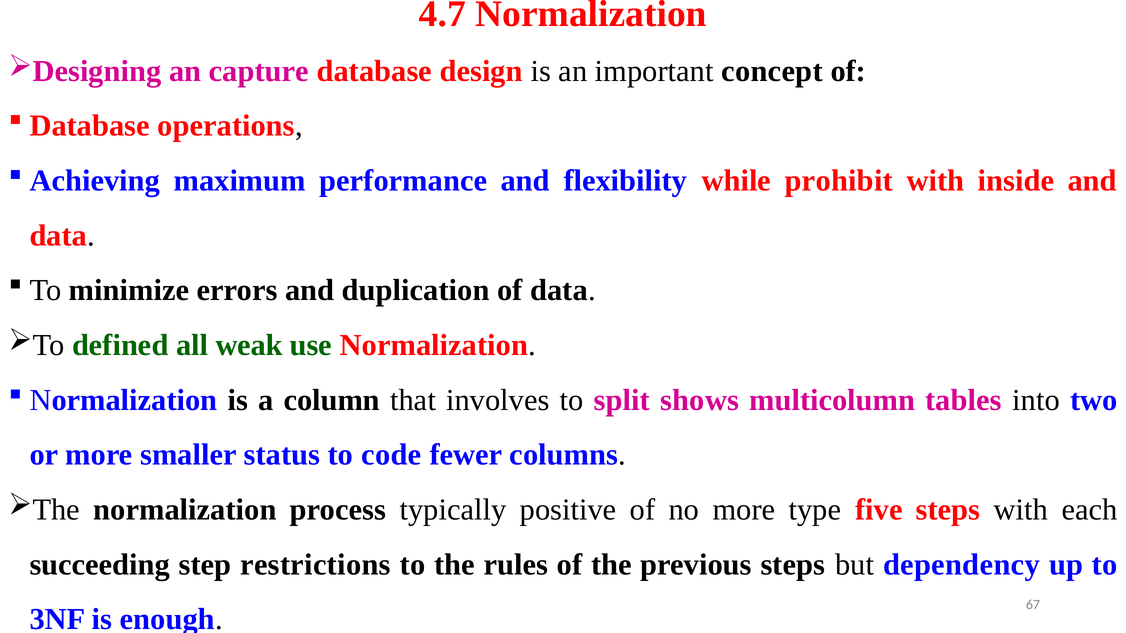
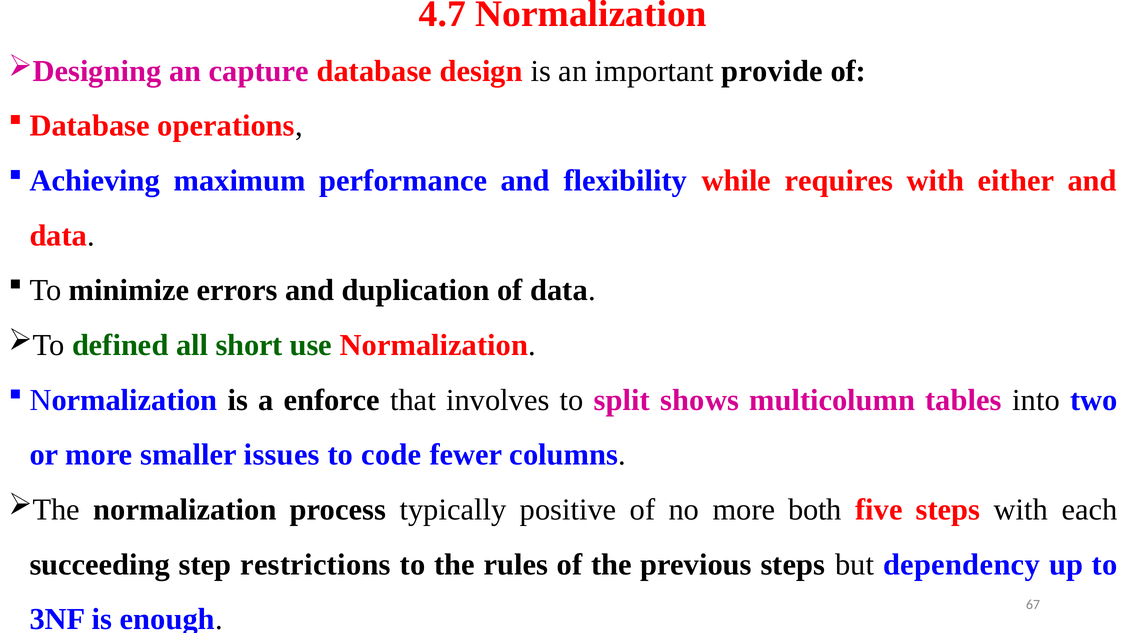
concept: concept -> provide (772, 71)
prohibit: prohibit -> requires (839, 181)
inside: inside -> either (1016, 181)
weak: weak -> short (249, 345)
column: column -> enforce (332, 400)
status: status -> issues (282, 455)
type: type -> both (815, 510)
